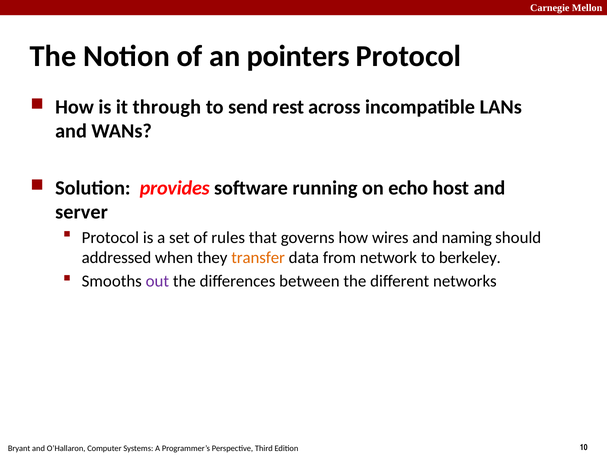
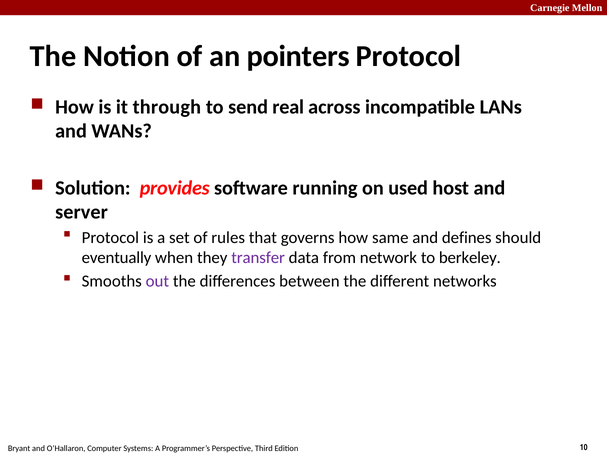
rest: rest -> real (288, 107)
echo: echo -> used (408, 188)
wires: wires -> same (390, 238)
naming: naming -> defines (467, 238)
addressed: addressed -> eventually (117, 258)
transfer colour: orange -> purple (258, 258)
